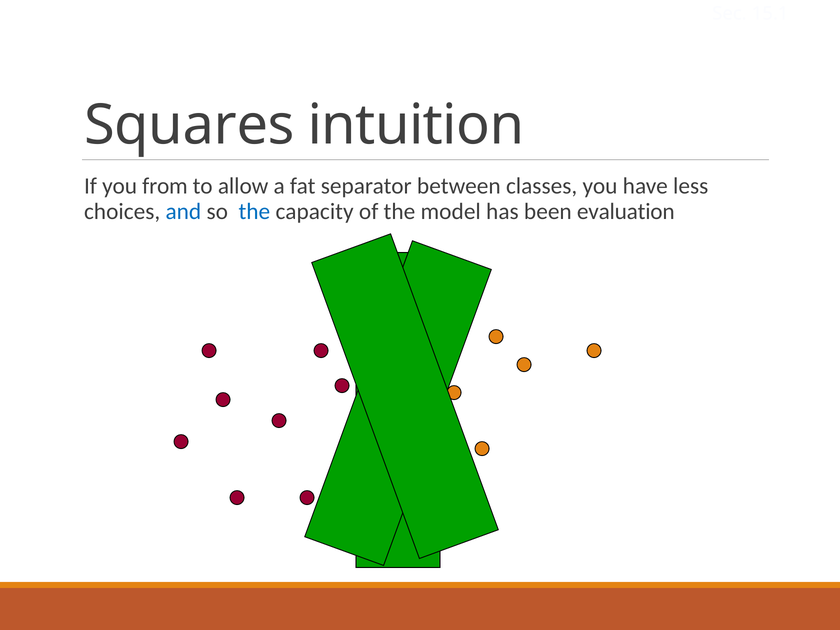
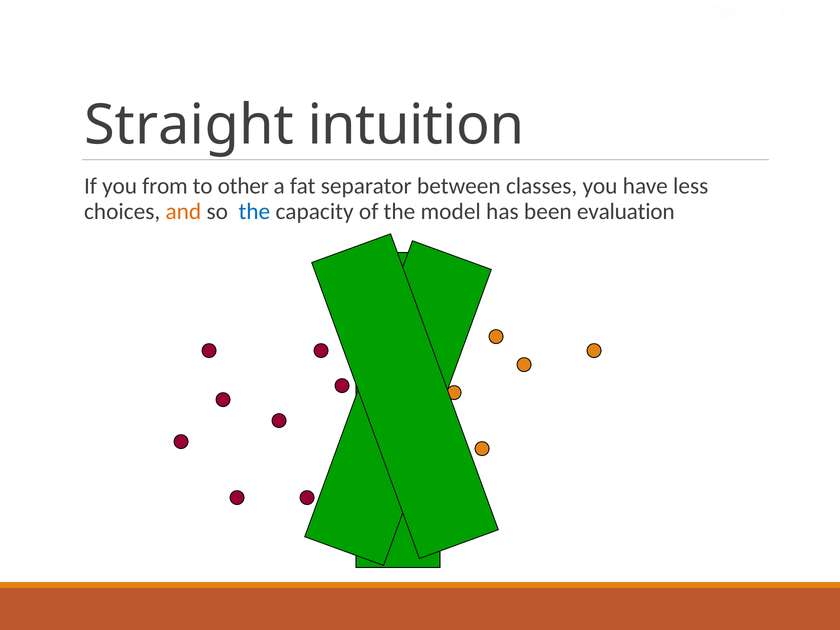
Squares: Squares -> Straight (189, 125)
allow: allow -> other (243, 186)
and colour: blue -> orange (183, 211)
